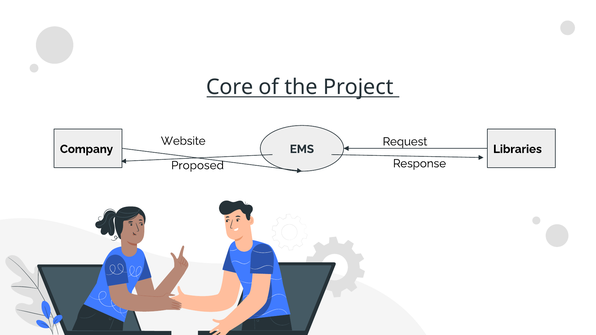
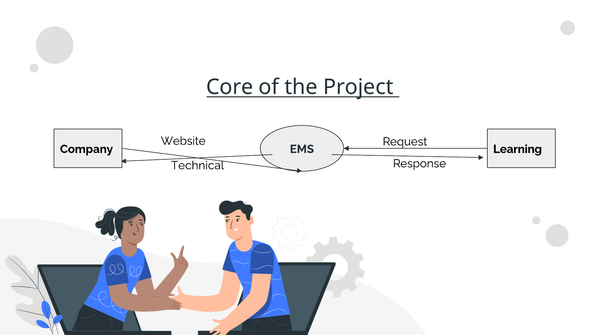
Libraries: Libraries -> Learning (518, 149)
Proposed: Proposed -> Technical (198, 166)
